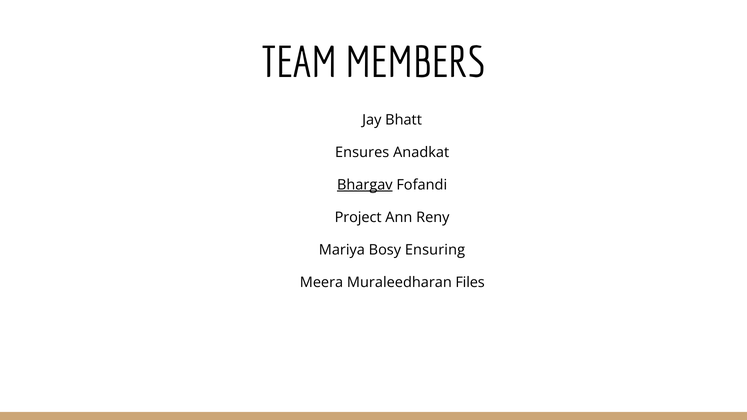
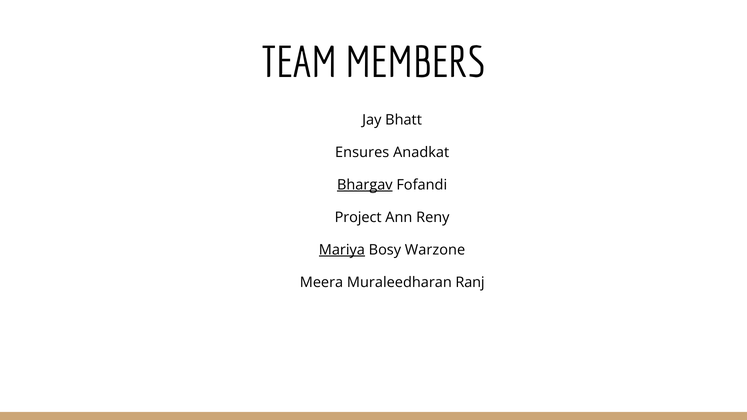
Mariya underline: none -> present (342, 250)
Ensuring: Ensuring -> Warzone (435, 250)
Files: Files -> Ranj (470, 283)
